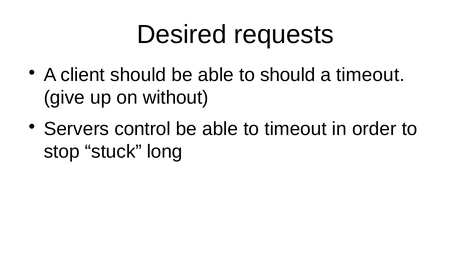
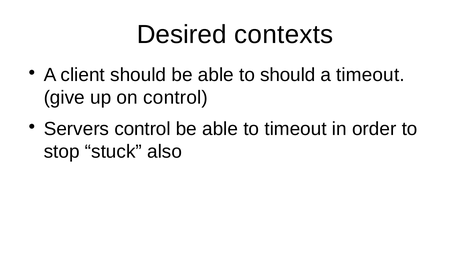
requests: requests -> contexts (284, 34)
on without: without -> control (176, 98)
long: long -> also (165, 152)
